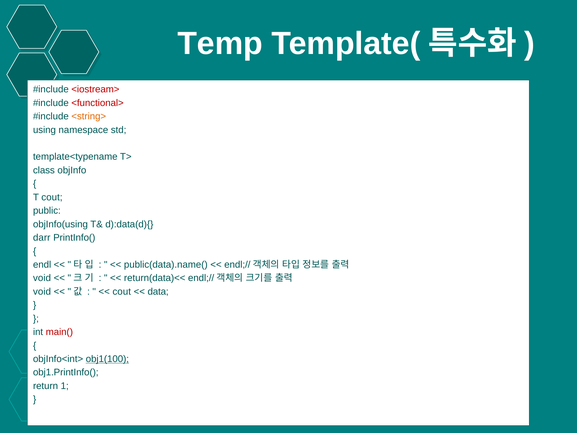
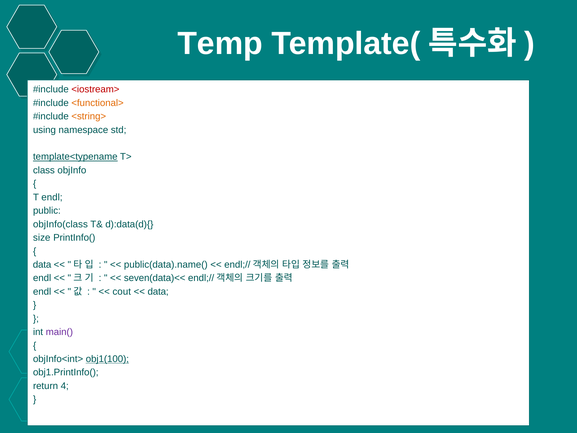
<functional> colour: red -> orange (98, 103)
template<typename underline: none -> present (75, 157)
T cout: cout -> endl (52, 197)
objInfo(using: objInfo(using -> objInfo(class (60, 224)
darr: darr -> size (42, 238)
endl: endl -> data (42, 264)
void: void -> endl (42, 278)
return(data)<<: return(data)<< -> seven(data)<< (155, 278)
void: void -> endl (42, 291)
main( colour: red -> purple (59, 332)
1: 1 -> 4 (65, 386)
